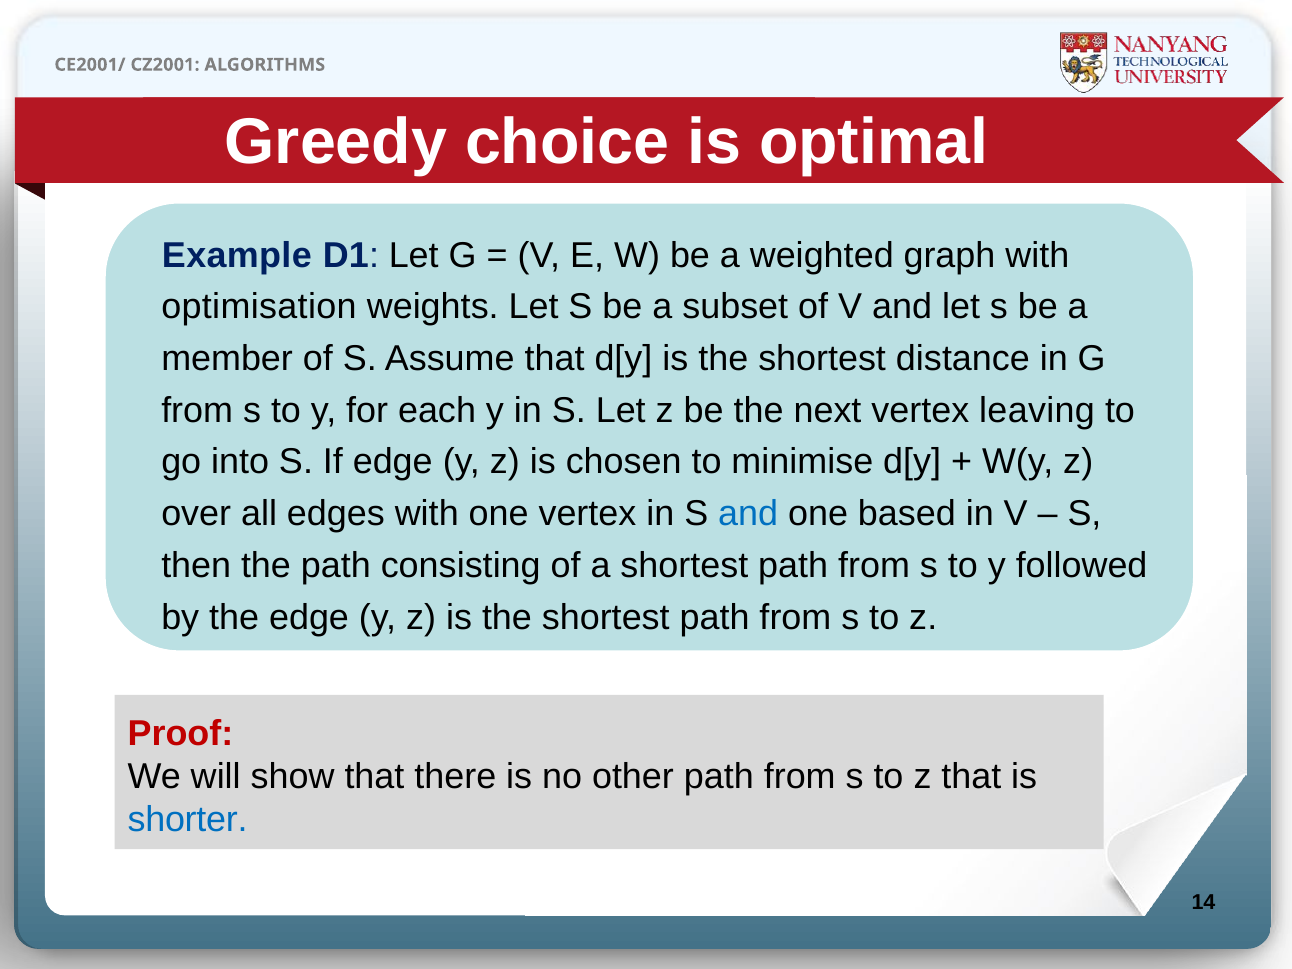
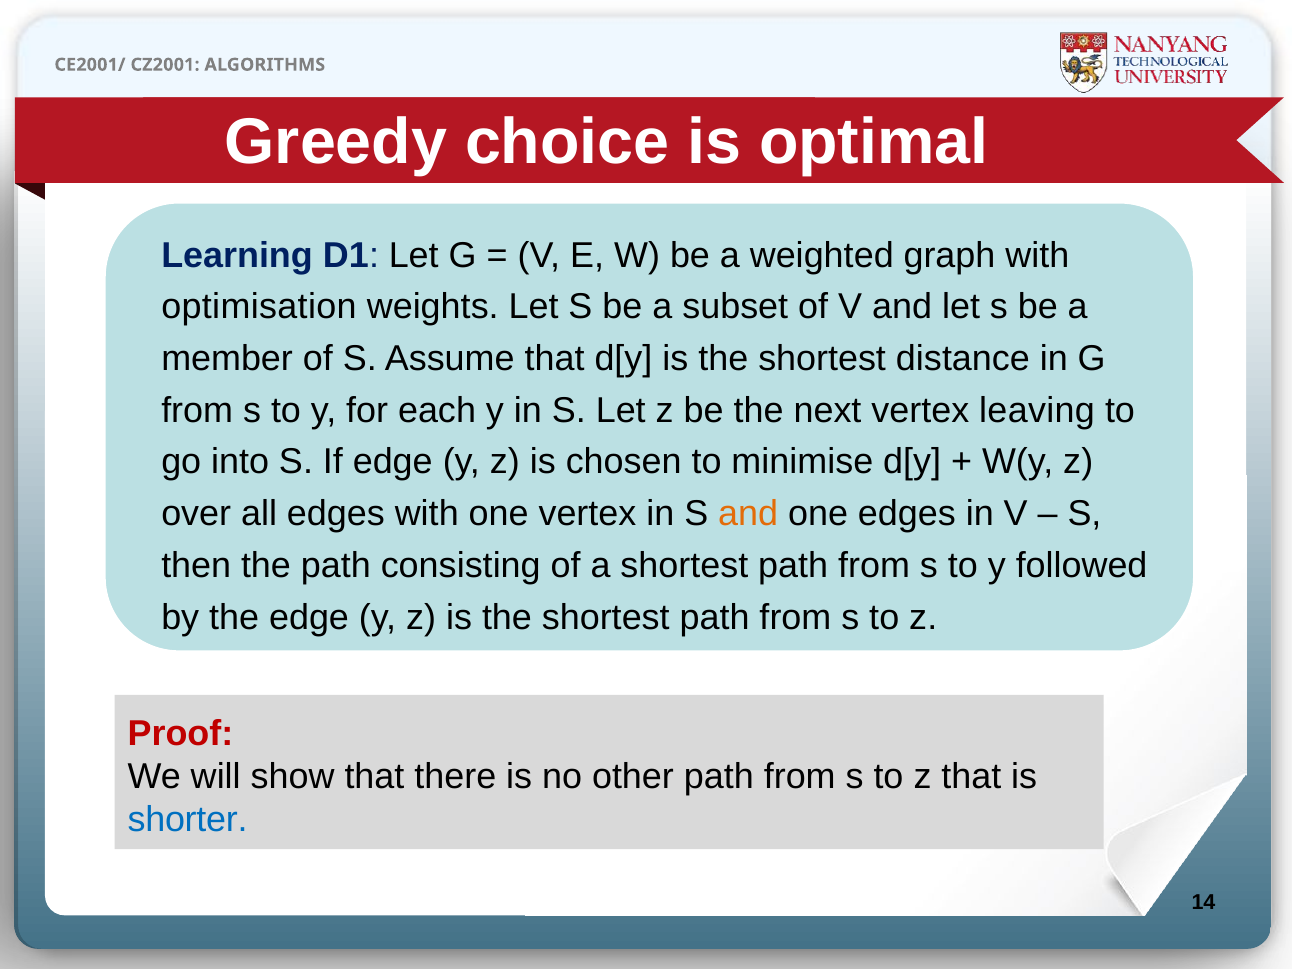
Example: Example -> Learning (237, 255)
and colour: blue -> orange (748, 514)
one based: based -> edges (907, 514)
